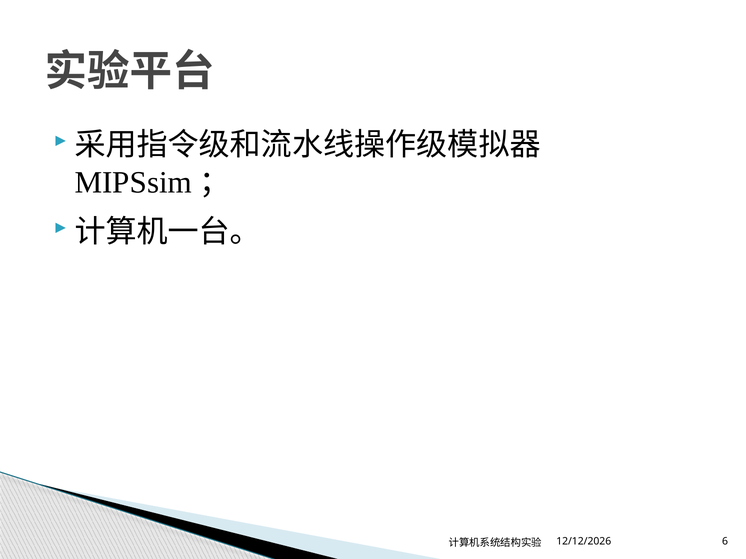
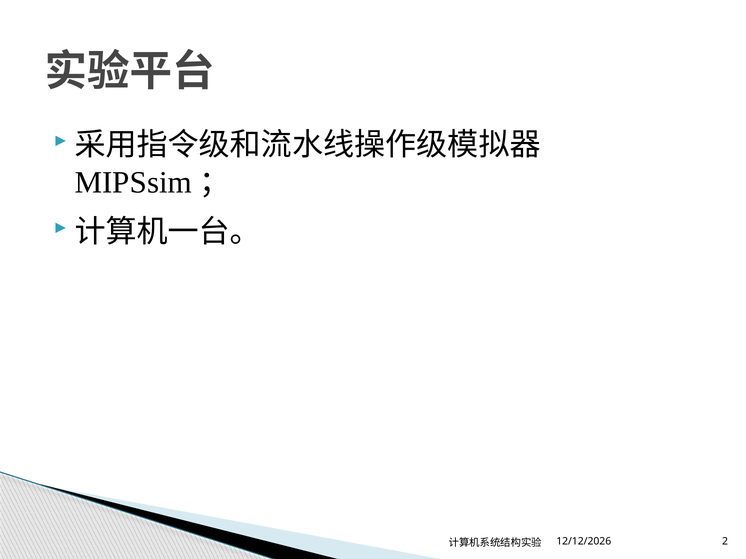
6: 6 -> 2 (725, 542)
